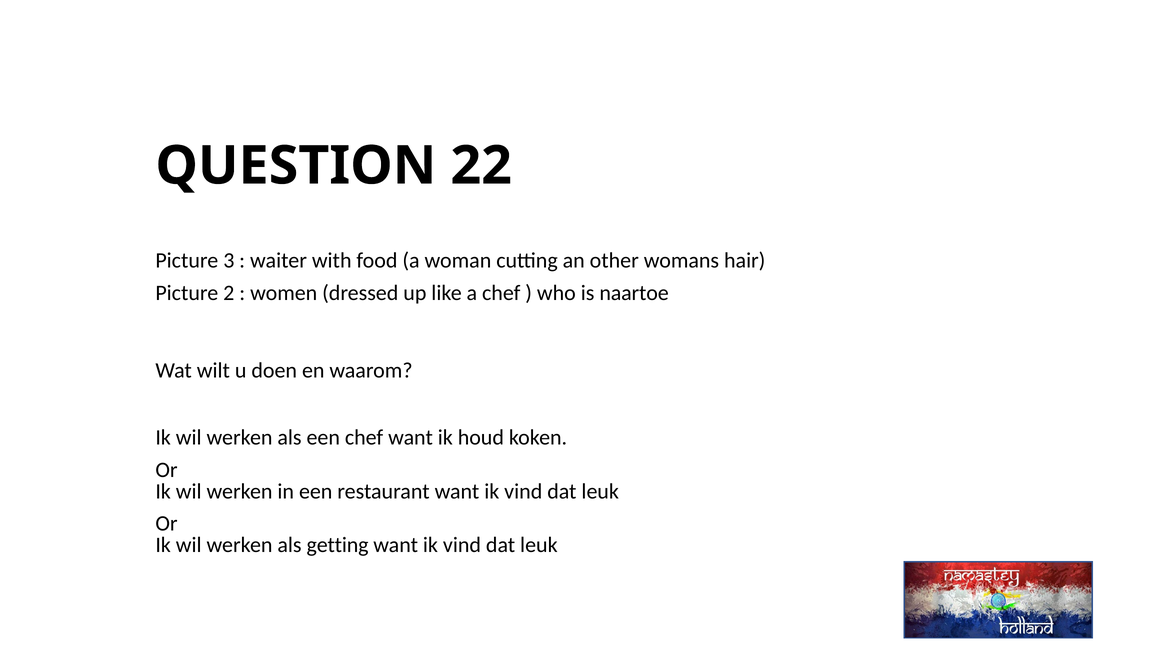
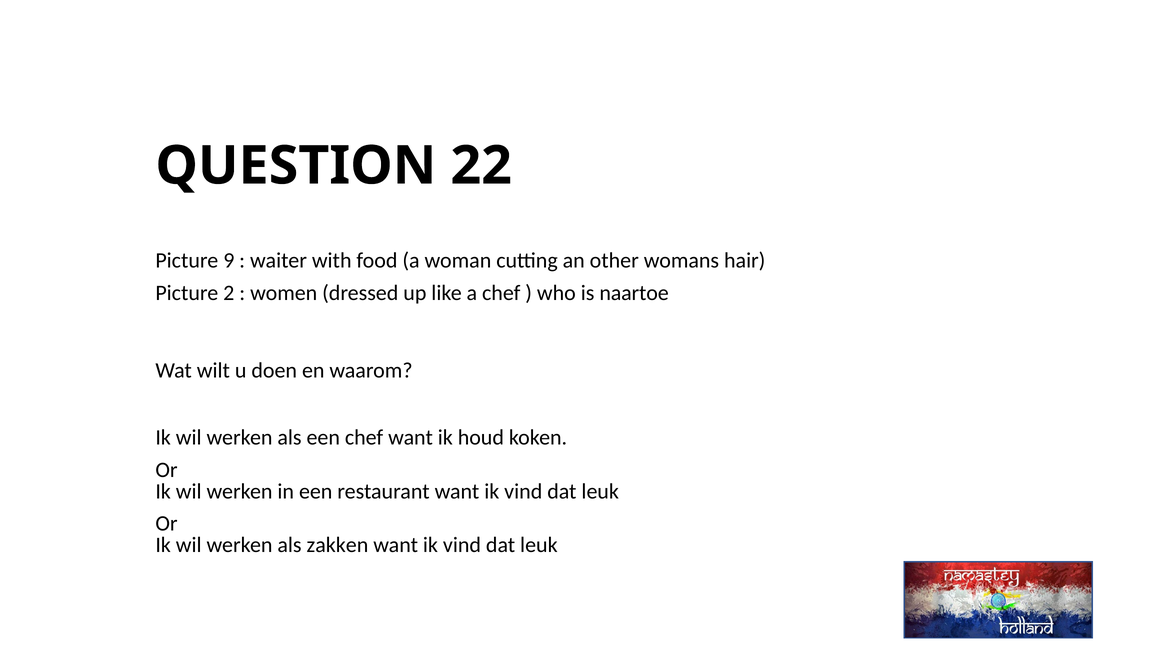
3: 3 -> 9 (229, 261)
getting: getting -> zakken (337, 545)
